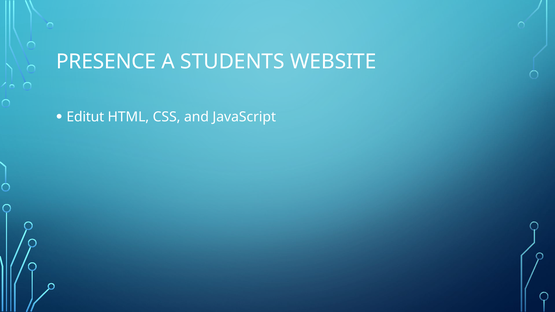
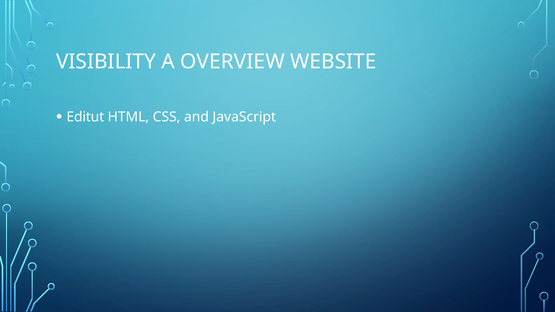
PRESENCE: PRESENCE -> VISIBILITY (106, 62)
STUDENTS: STUDENTS -> OVERVIEW (232, 62)
